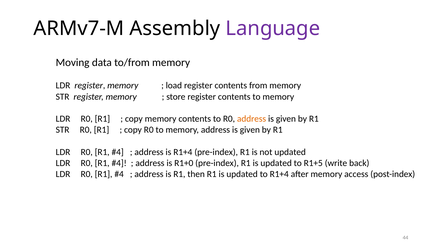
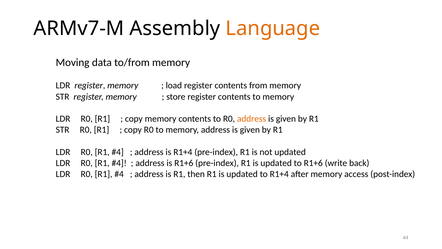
Language colour: purple -> orange (273, 28)
is R1+0: R1+0 -> R1+6 (184, 163)
to R1+5: R1+5 -> R1+6 (313, 163)
